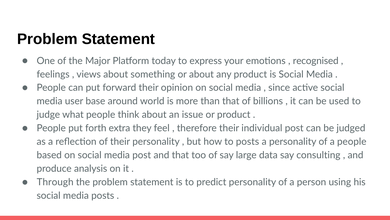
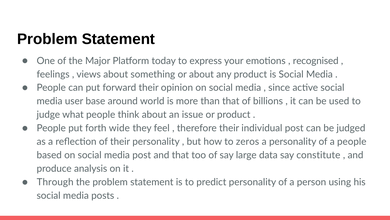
extra: extra -> wide (119, 128)
to posts: posts -> zeros (247, 141)
consulting: consulting -> constitute (318, 155)
